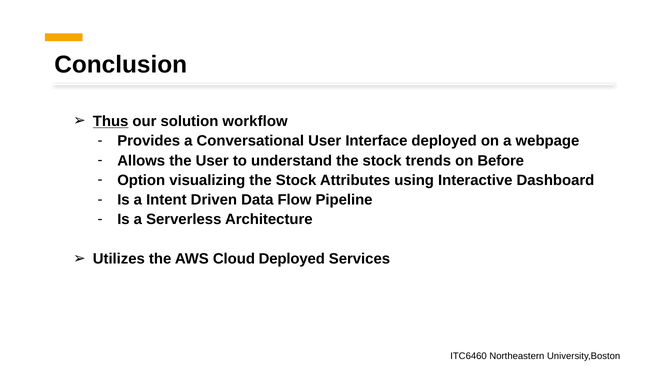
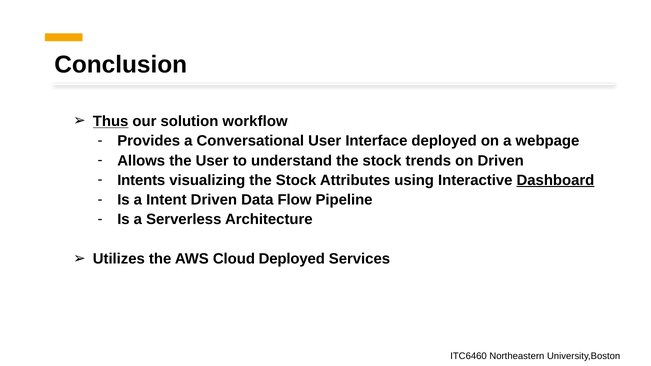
on Before: Before -> Driven (501, 161)
Option: Option -> Intents (141, 180)
Dashboard underline: none -> present (555, 180)
